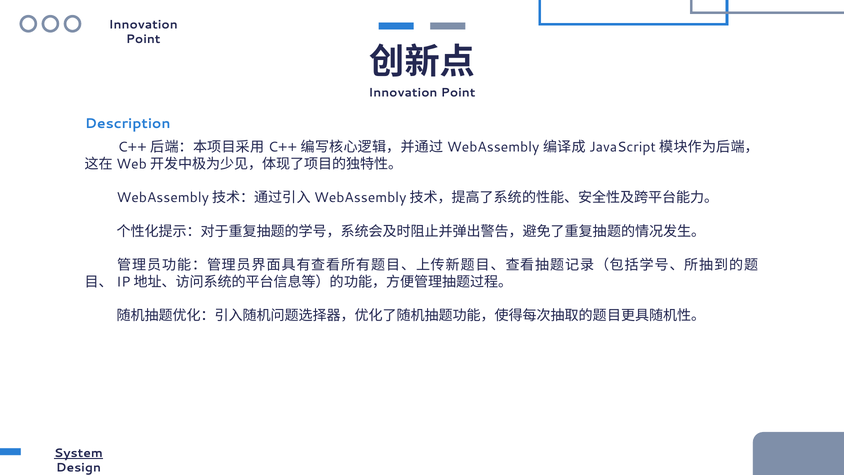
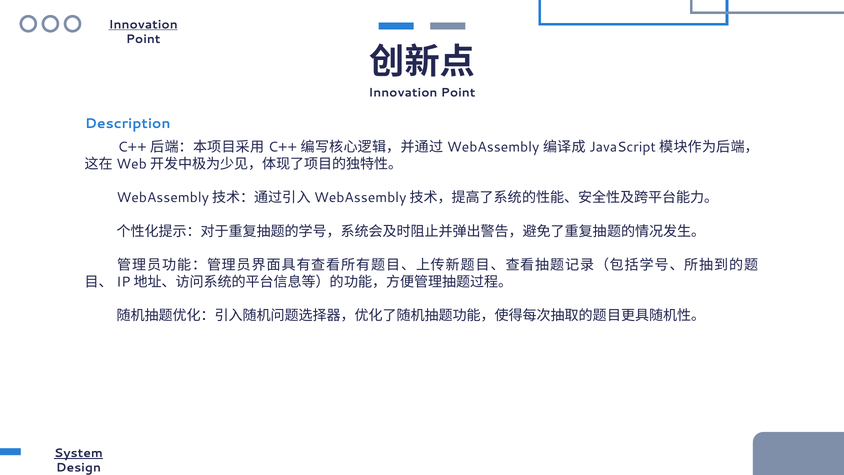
Innovation underline: none -> present (143, 24)
